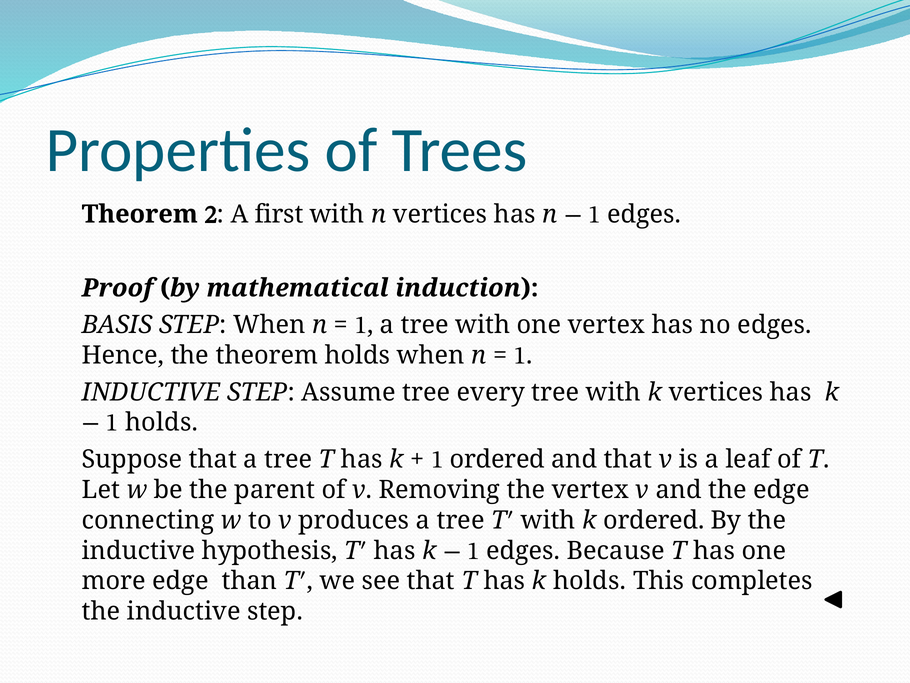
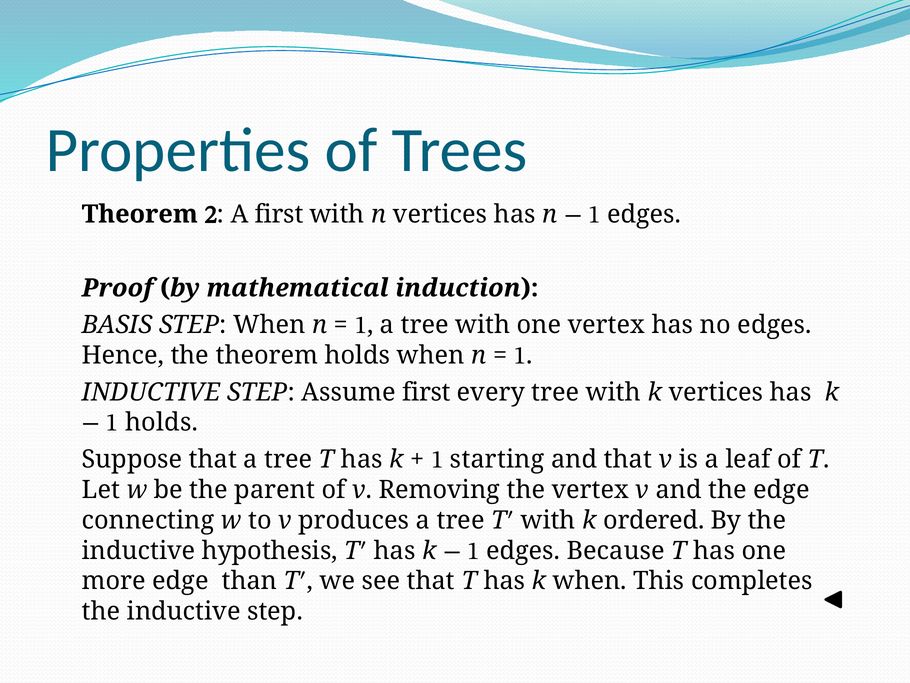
Assume tree: tree -> first (426, 392)
ordered: ordered -> starting (497, 459)
k holds: holds -> when (590, 581)
